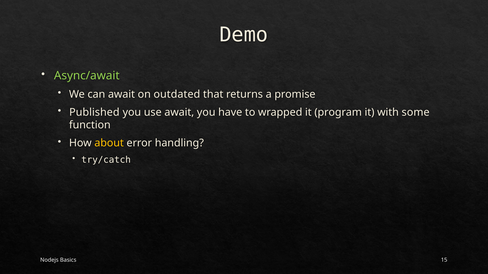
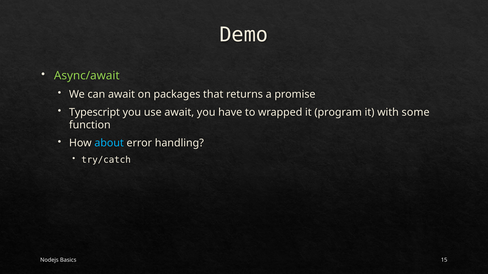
outdated: outdated -> packages (177, 94)
Published: Published -> Typescript (94, 112)
about colour: yellow -> light blue (109, 143)
